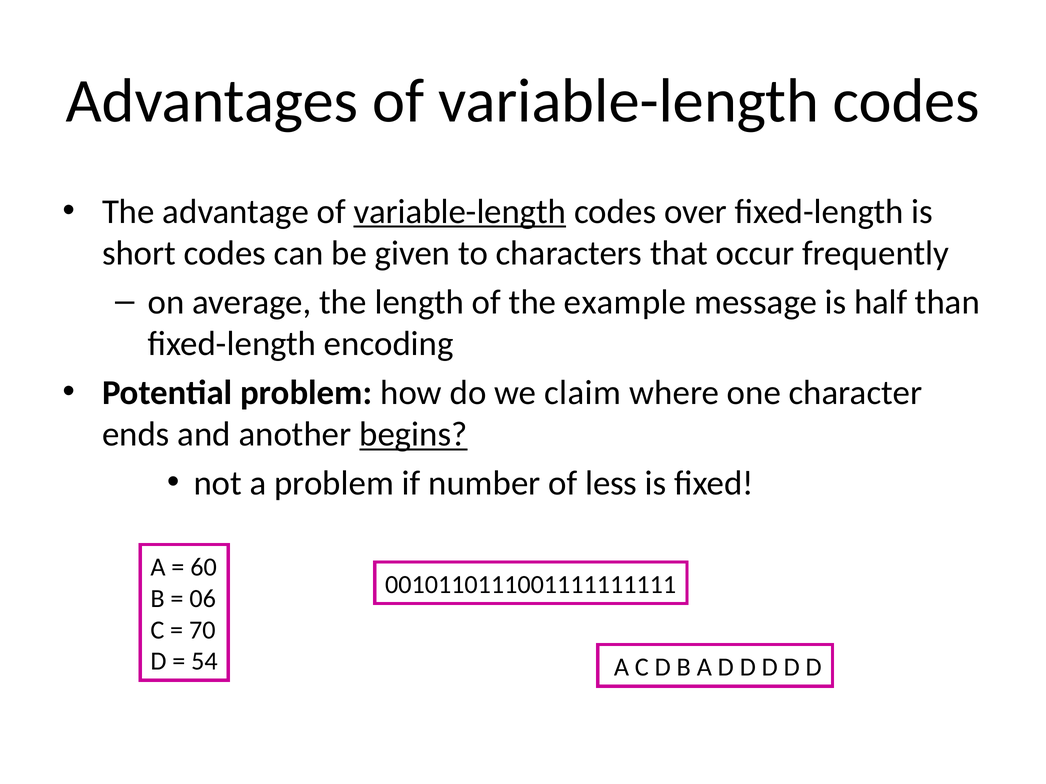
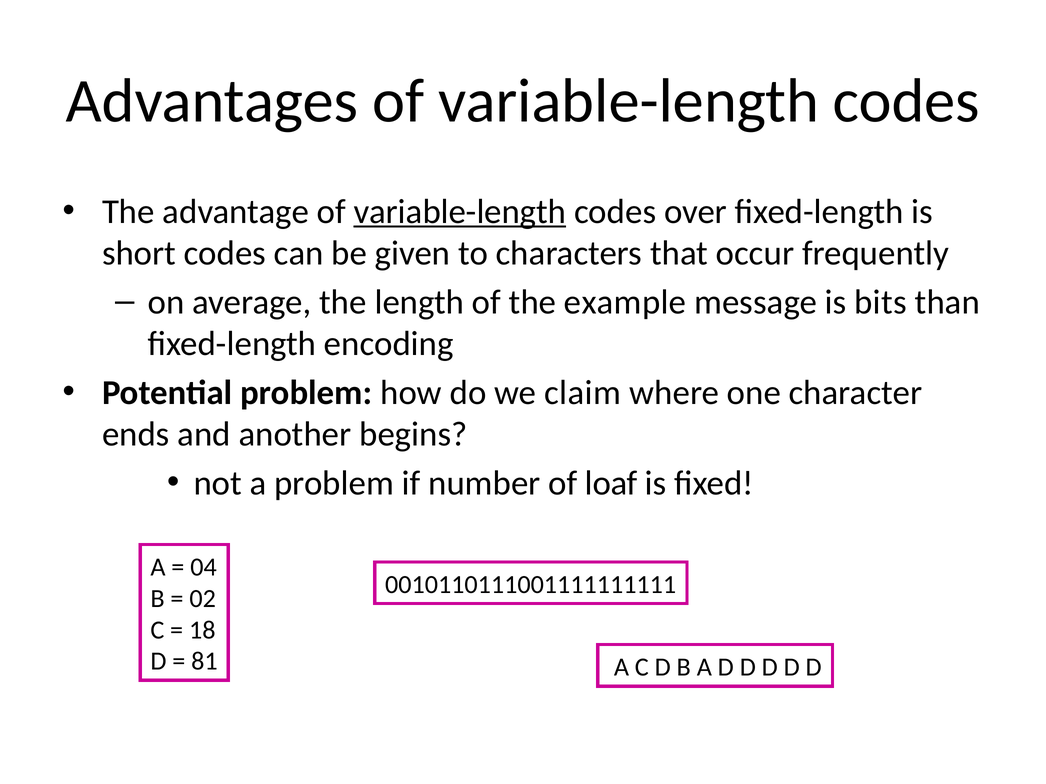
half: half -> bits (881, 302)
begins underline: present -> none (413, 435)
less: less -> loaf (611, 484)
60: 60 -> 04 (204, 568)
06: 06 -> 02 (203, 599)
70: 70 -> 18 (202, 630)
54: 54 -> 81 (204, 662)
